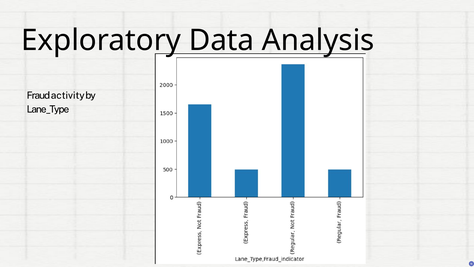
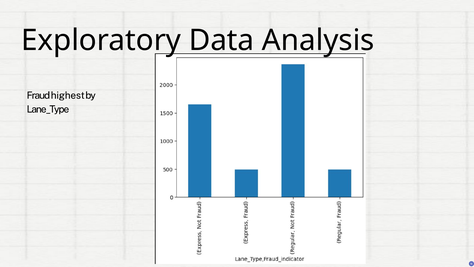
activity: activity -> highest (68, 95)
